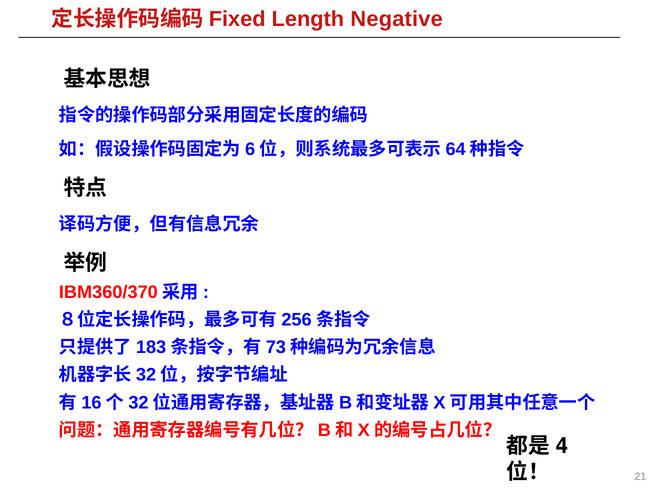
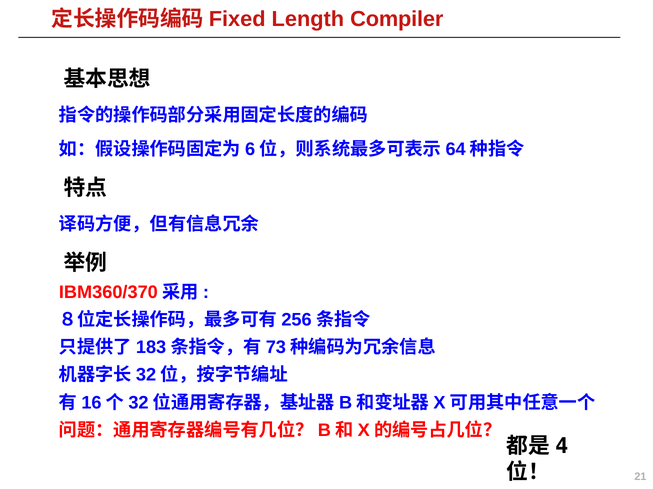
Negative: Negative -> Compiler (397, 19)
